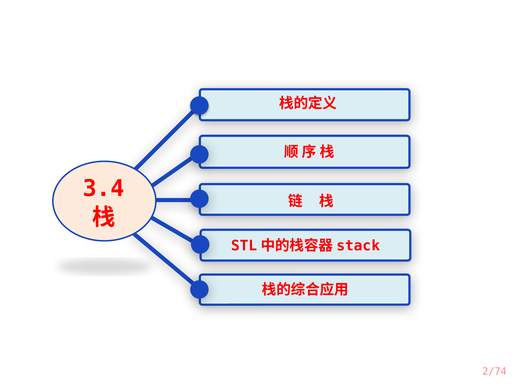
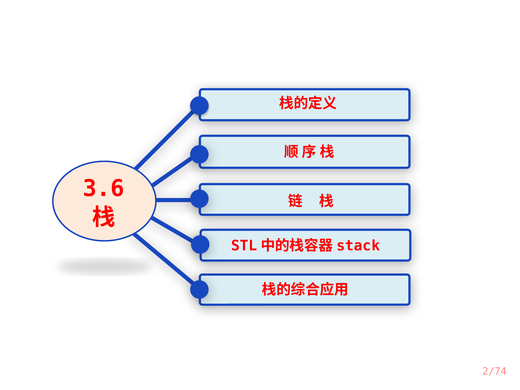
3.4: 3.4 -> 3.6 (104, 189)
